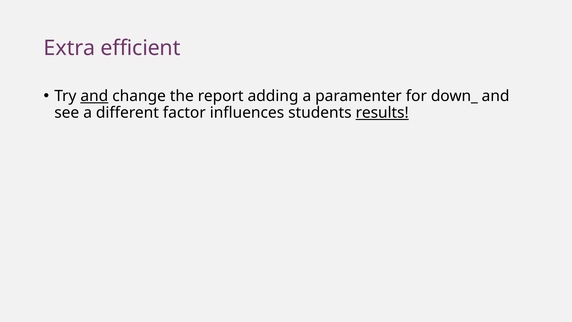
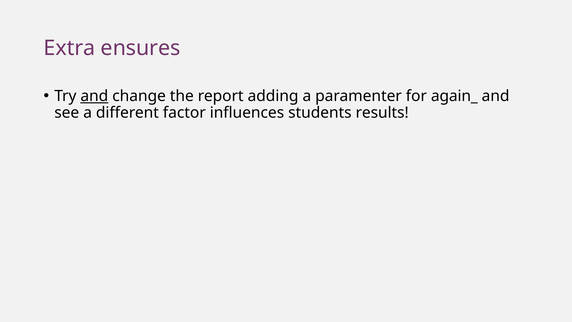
efficient: efficient -> ensures (140, 48)
down_: down_ -> again_ (454, 96)
results underline: present -> none (382, 113)
